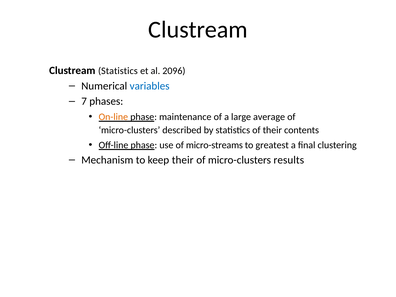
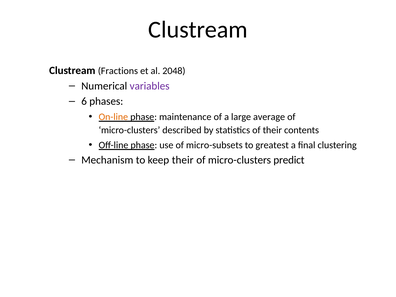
Clustream Statistics: Statistics -> Fractions (118, 71)
2096: 2096 -> 2048 (174, 71)
variables colour: blue -> purple (150, 86)
7: 7 -> 6 (84, 101)
micro-streams: micro-streams -> micro-subsets (214, 145)
results: results -> predict (289, 160)
